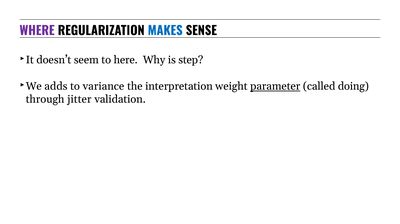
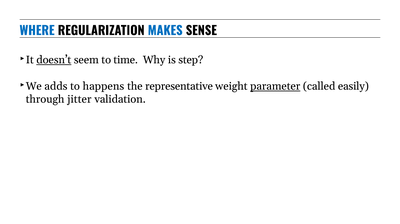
WHERE colour: purple -> blue (37, 31)
doesn’t underline: none -> present (54, 60)
here: here -> time (126, 60)
variance: variance -> happens (103, 86)
interpretation: interpretation -> representative (179, 86)
doing: doing -> easily (353, 86)
